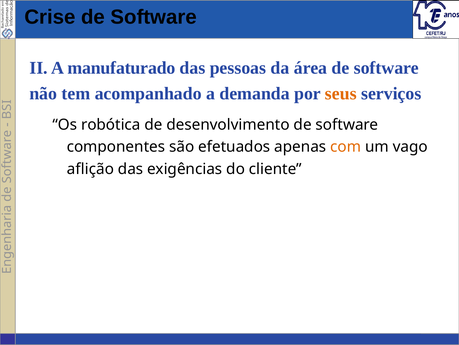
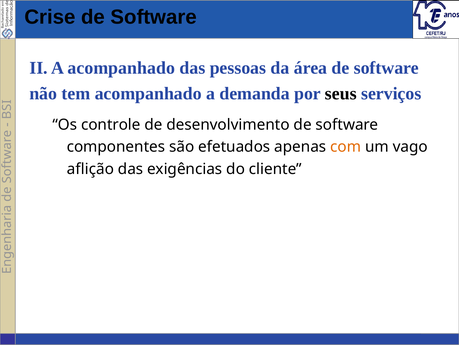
A manufaturado: manufaturado -> acompanhado (121, 68)
seus colour: orange -> black (341, 93)
robótica: robótica -> controle (111, 125)
